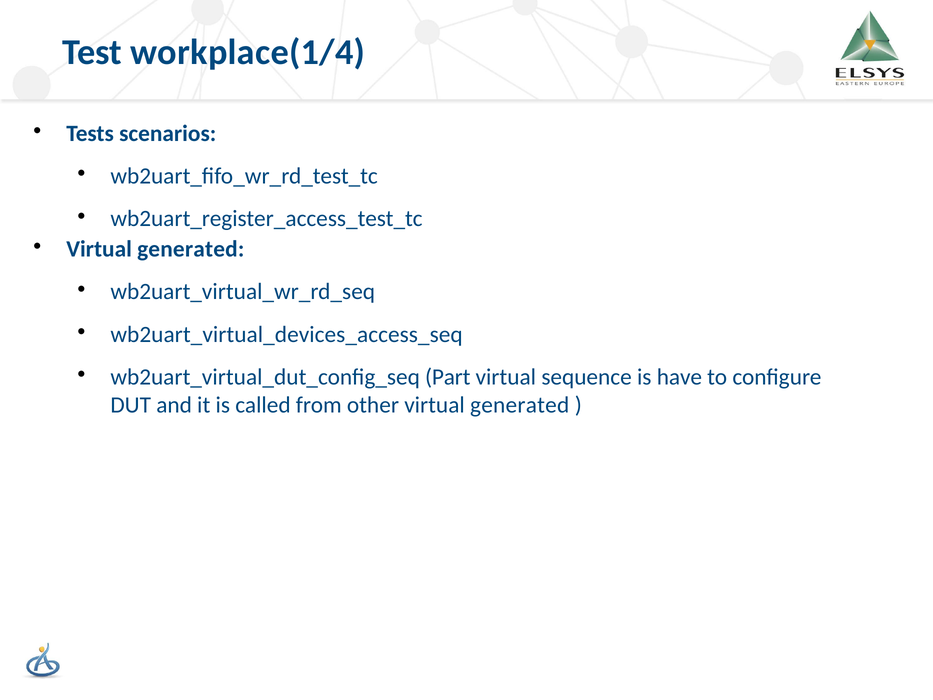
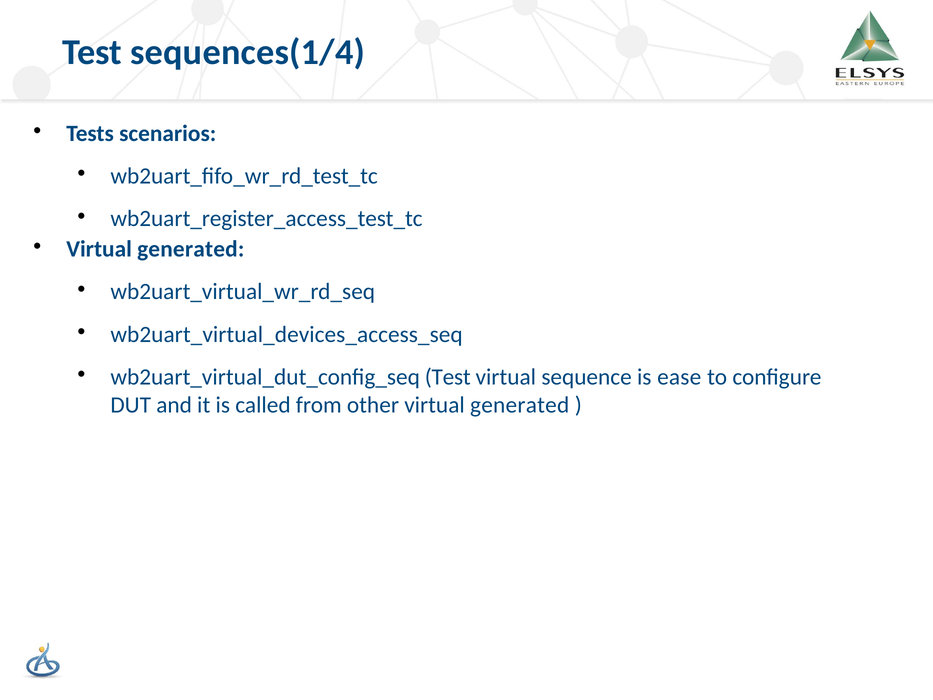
workplace(1/4: workplace(1/4 -> sequences(1/4 (248, 52)
wb2uart_virtual_dut_config_seq Part: Part -> Test (448, 377)
have: have -> ease (679, 377)
